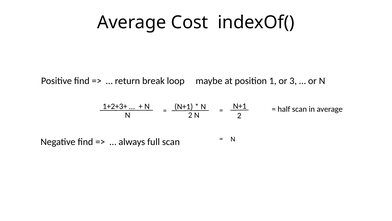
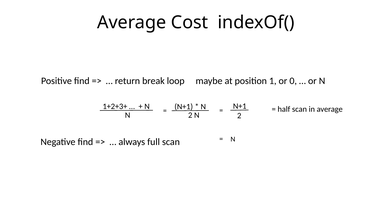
3: 3 -> 0 (293, 81)
